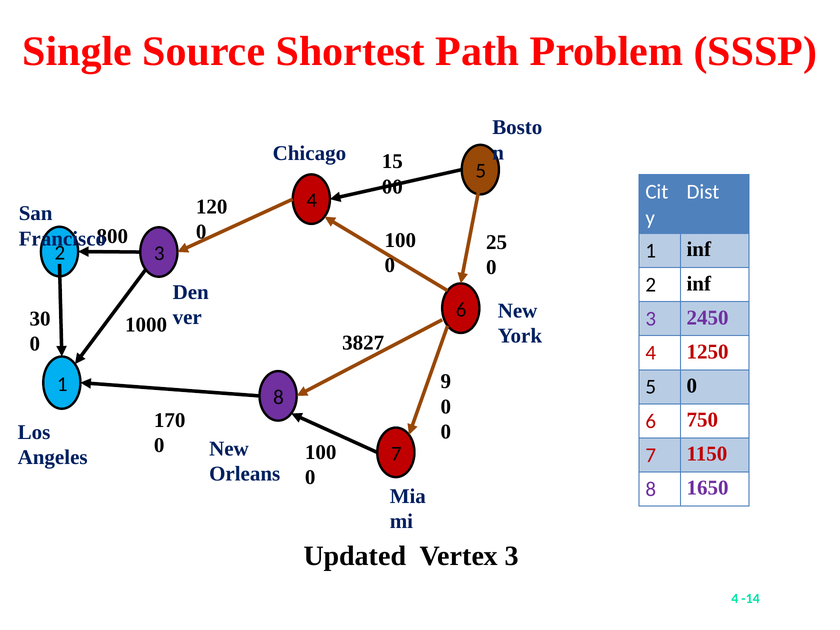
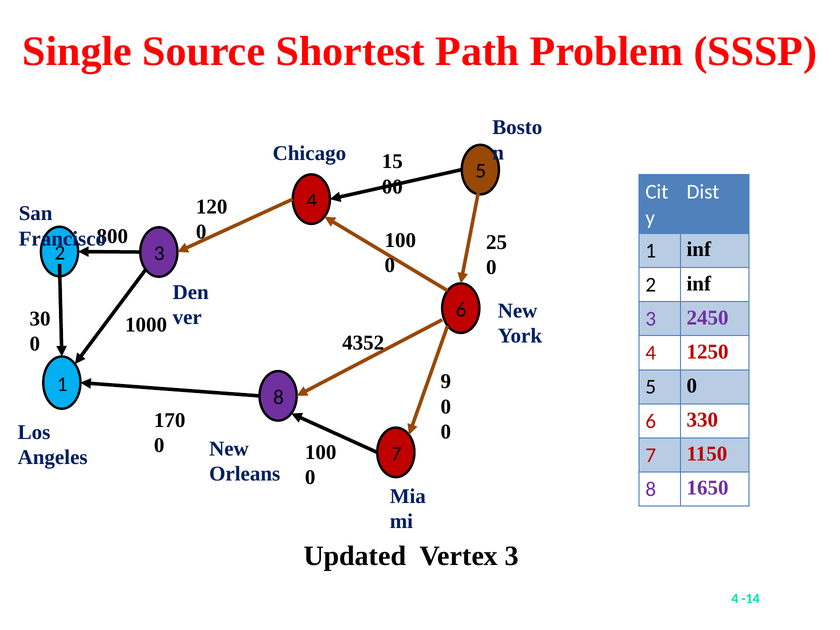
3827: 3827 -> 4352 (363, 343)
750: 750 -> 330 (702, 420)
